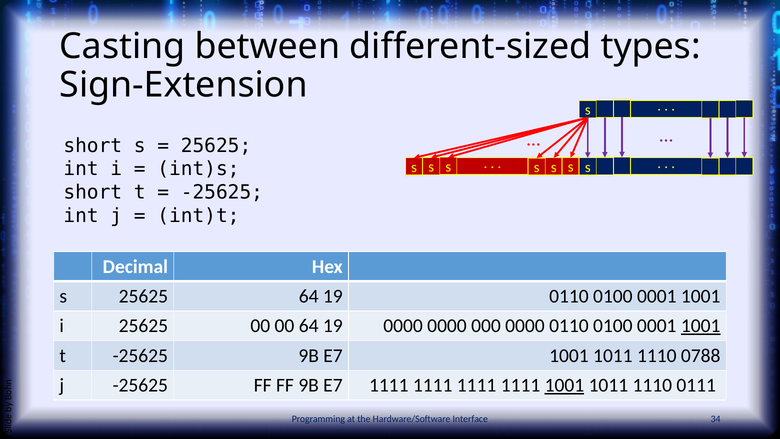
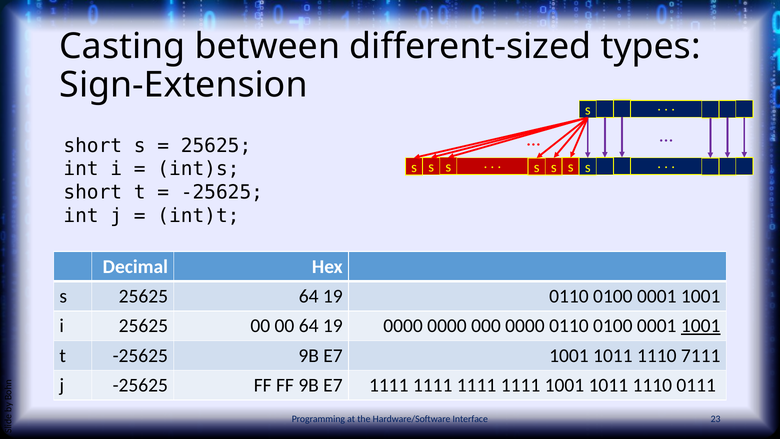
0788: 0788 -> 7111 (701, 355)
1001 underline: present -> none (564, 385)
34: 34 -> 23 (716, 419)
